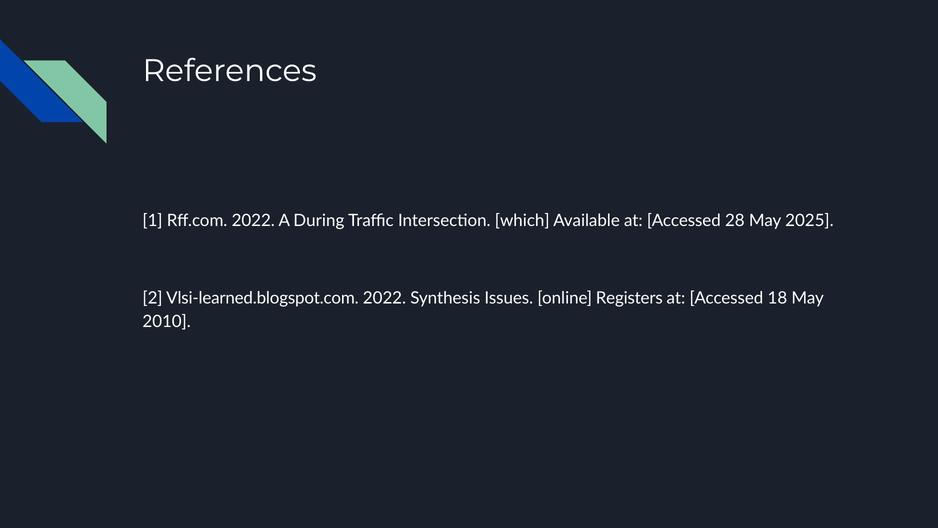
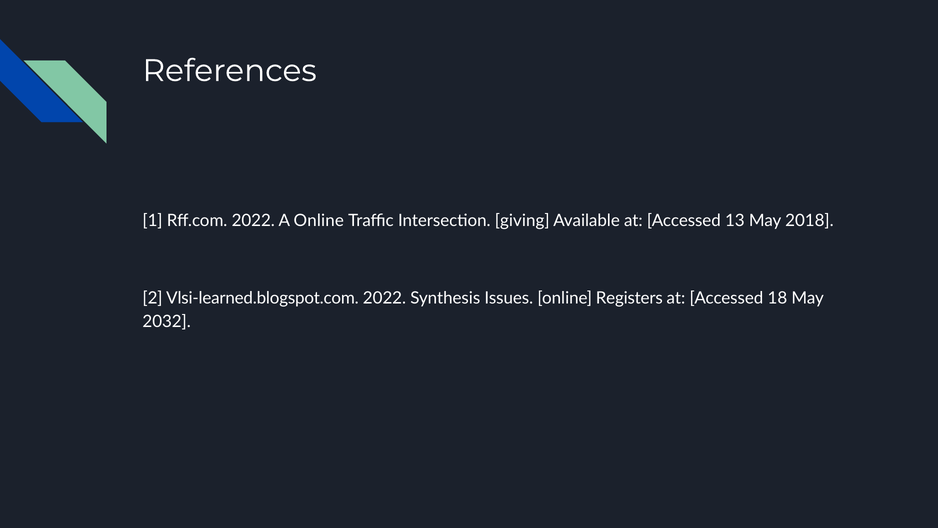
A During: During -> Online (319, 220)
which: which -> giving (522, 220)
28: 28 -> 13 (735, 220)
2025: 2025 -> 2018 (809, 220)
2010: 2010 -> 2032 (167, 321)
